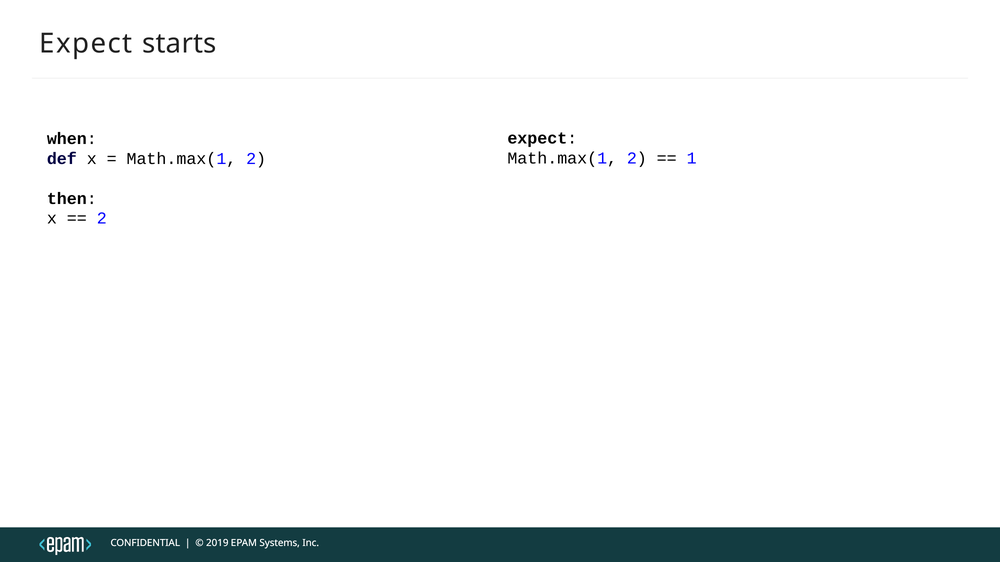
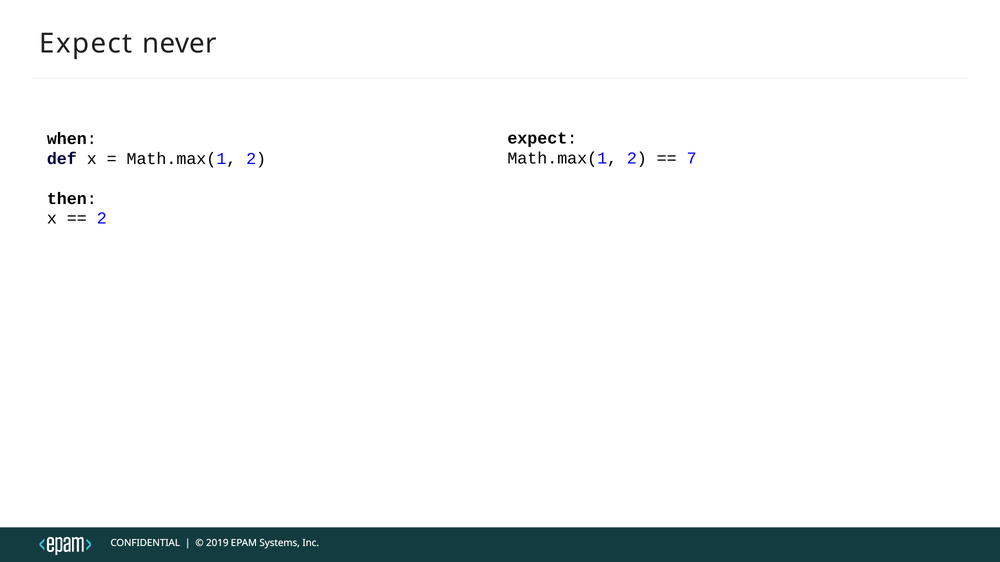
starts: starts -> never (179, 43)
1: 1 -> 7 (692, 158)
